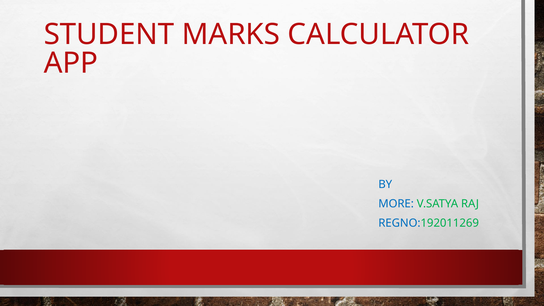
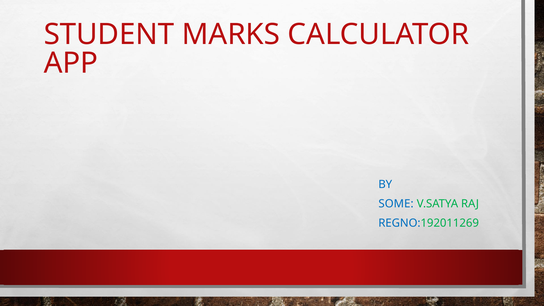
MORE: MORE -> SOME (396, 204)
